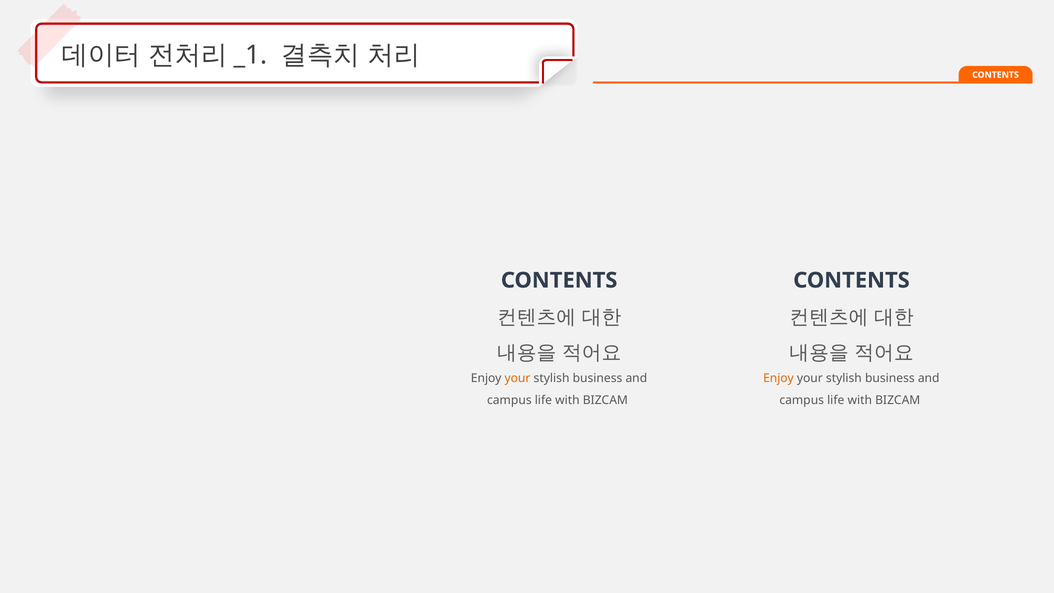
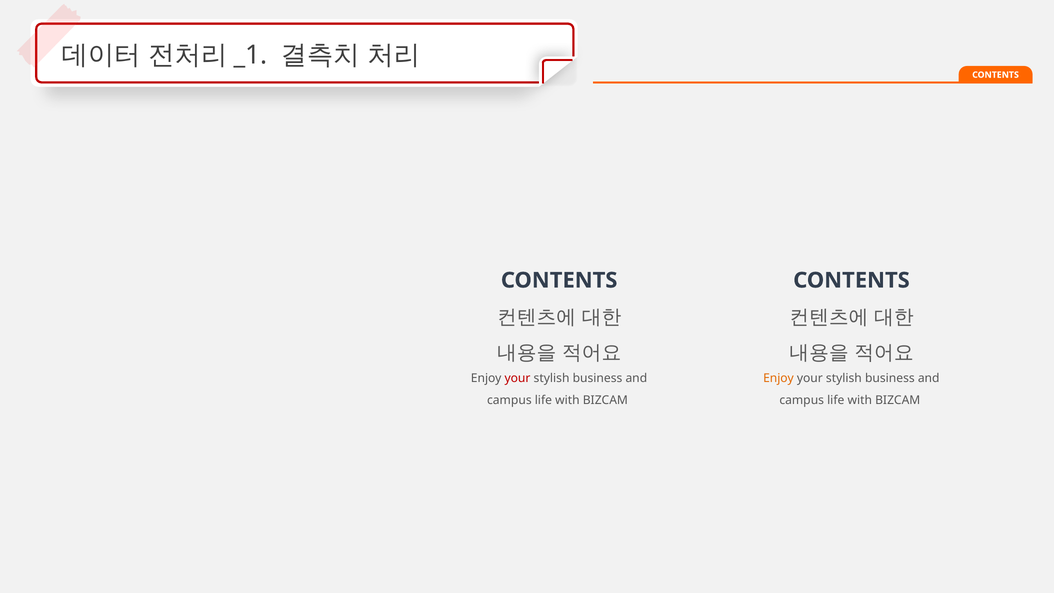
your colour: orange -> red (517, 378)
